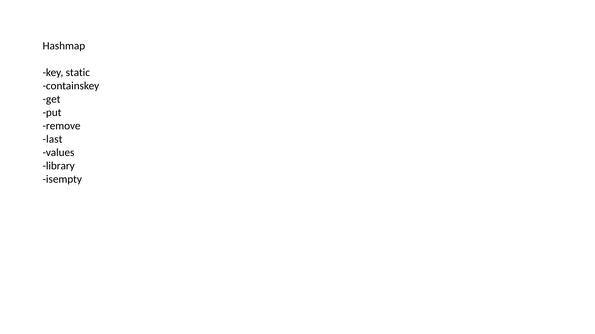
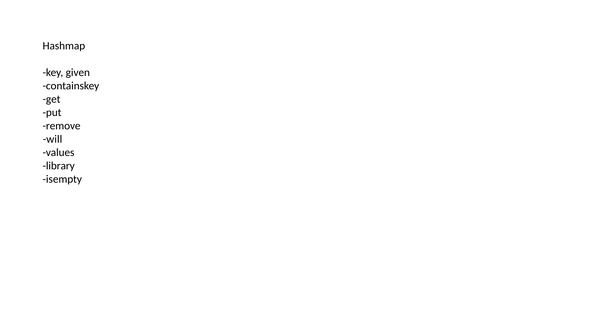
static: static -> given (78, 73)
last: last -> will (53, 139)
